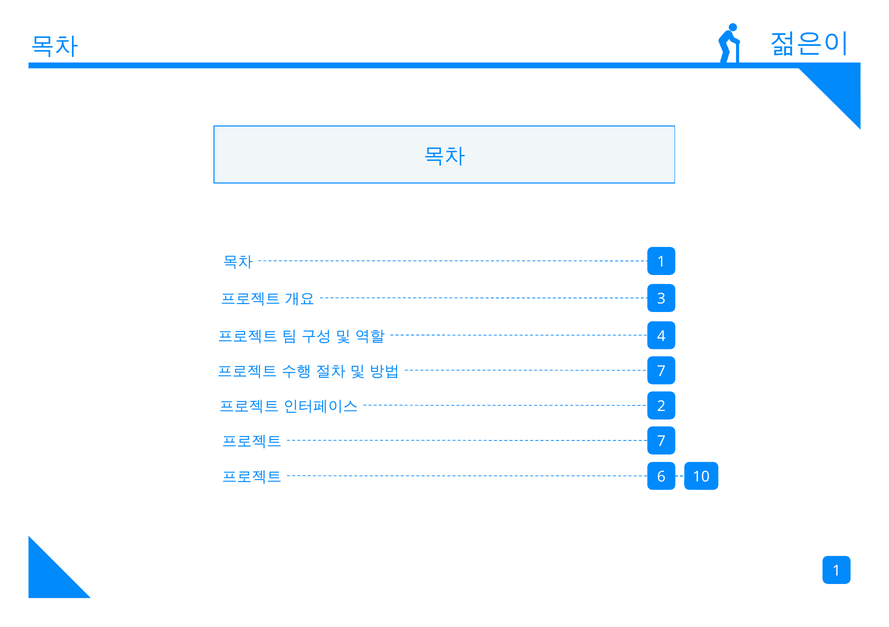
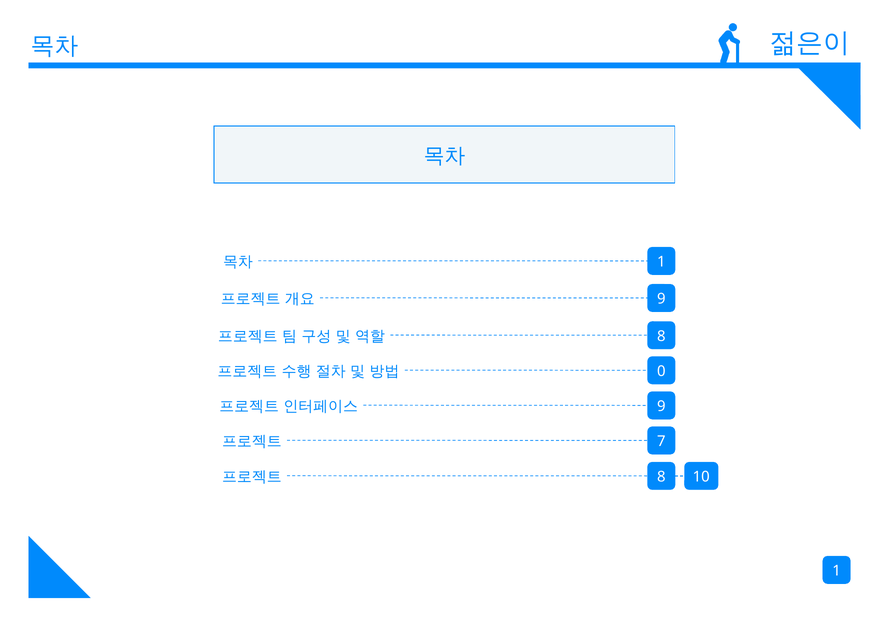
3: 3 -> 9 (661, 299)
4: 4 -> 8 (661, 336)
7: 7 -> 0 (661, 371)
2: 2 -> 9 (661, 407)
6: 6 -> 8 (661, 477)
